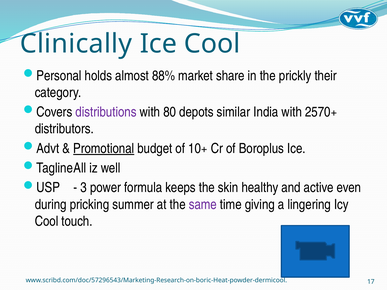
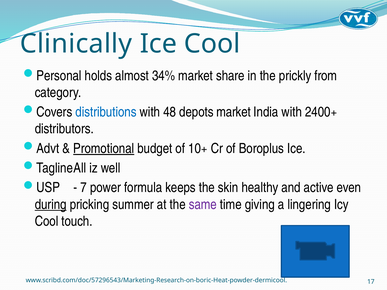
88%: 88% -> 34% (164, 76)
their: their -> from (326, 76)
distributions colour: purple -> blue (106, 112)
80: 80 -> 48 (170, 112)
depots similar: similar -> market (234, 112)
2570+: 2570+ -> 2400+ (321, 112)
3: 3 -> 7 (84, 188)
during underline: none -> present (51, 205)
